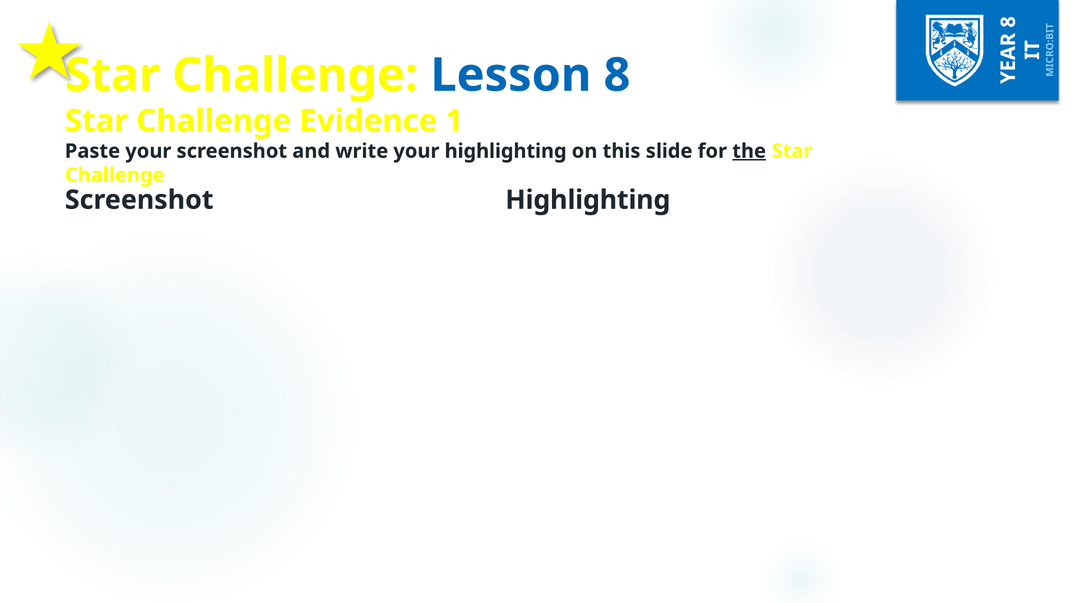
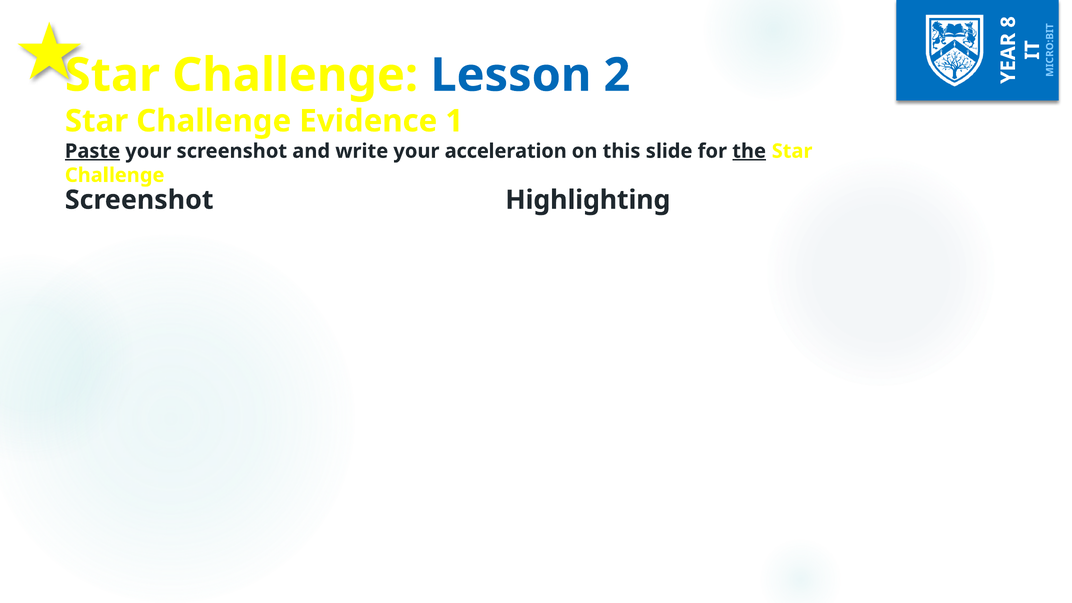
Lesson 8: 8 -> 2 (617, 75)
Paste underline: none -> present (92, 151)
your highlighting: highlighting -> acceleration (506, 151)
